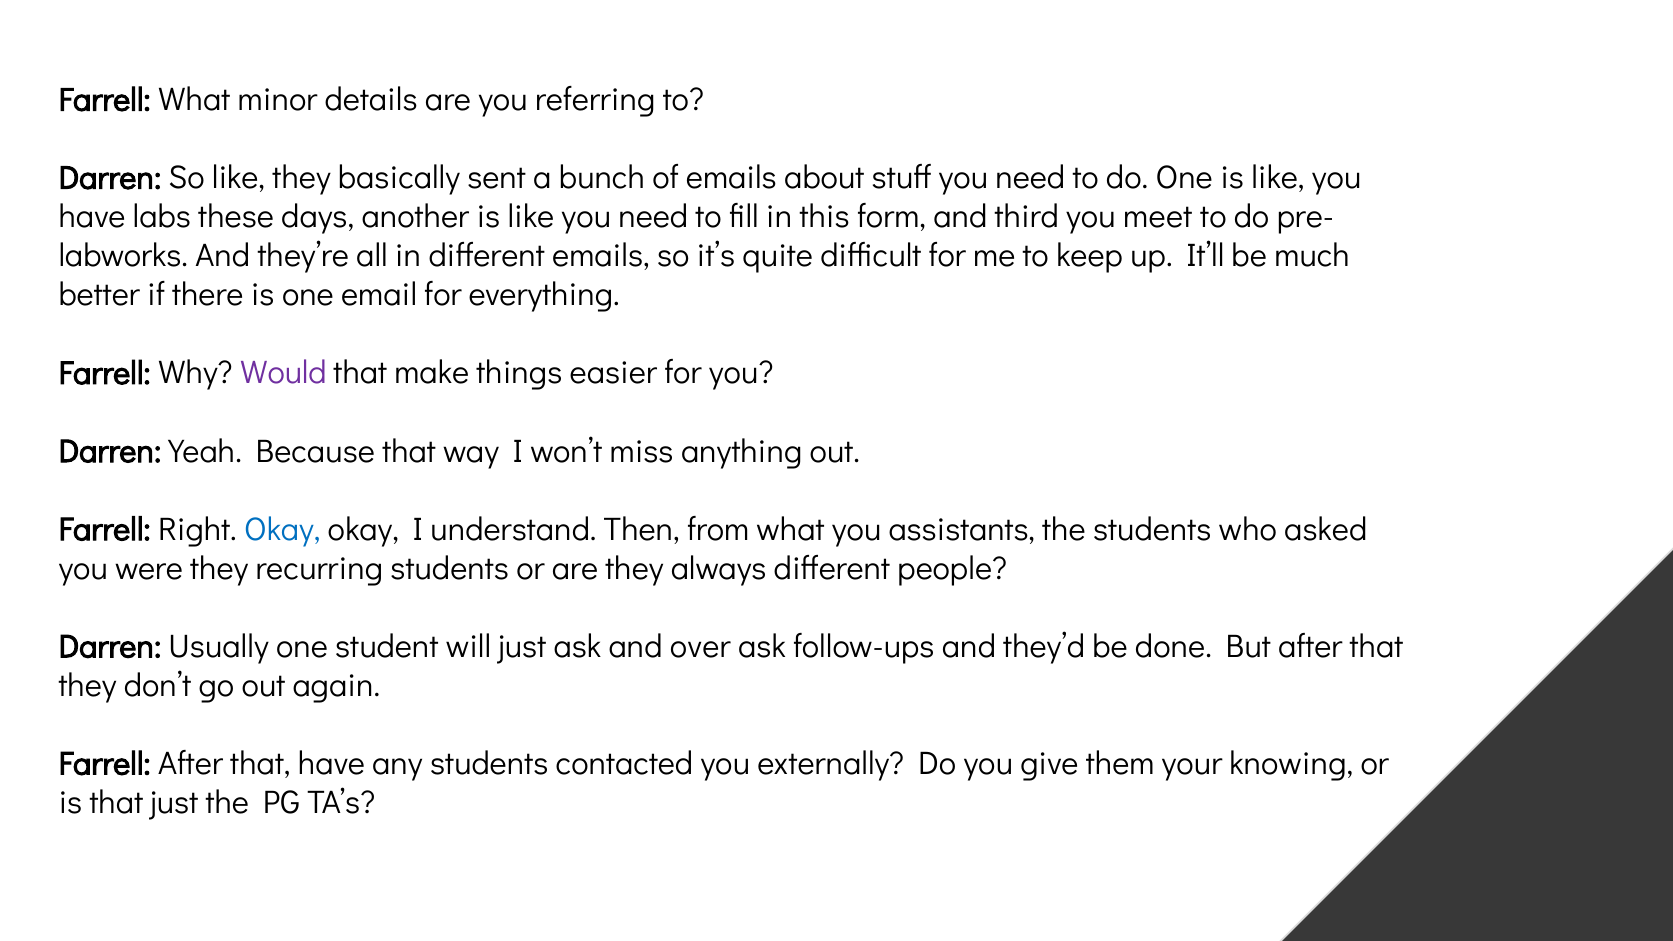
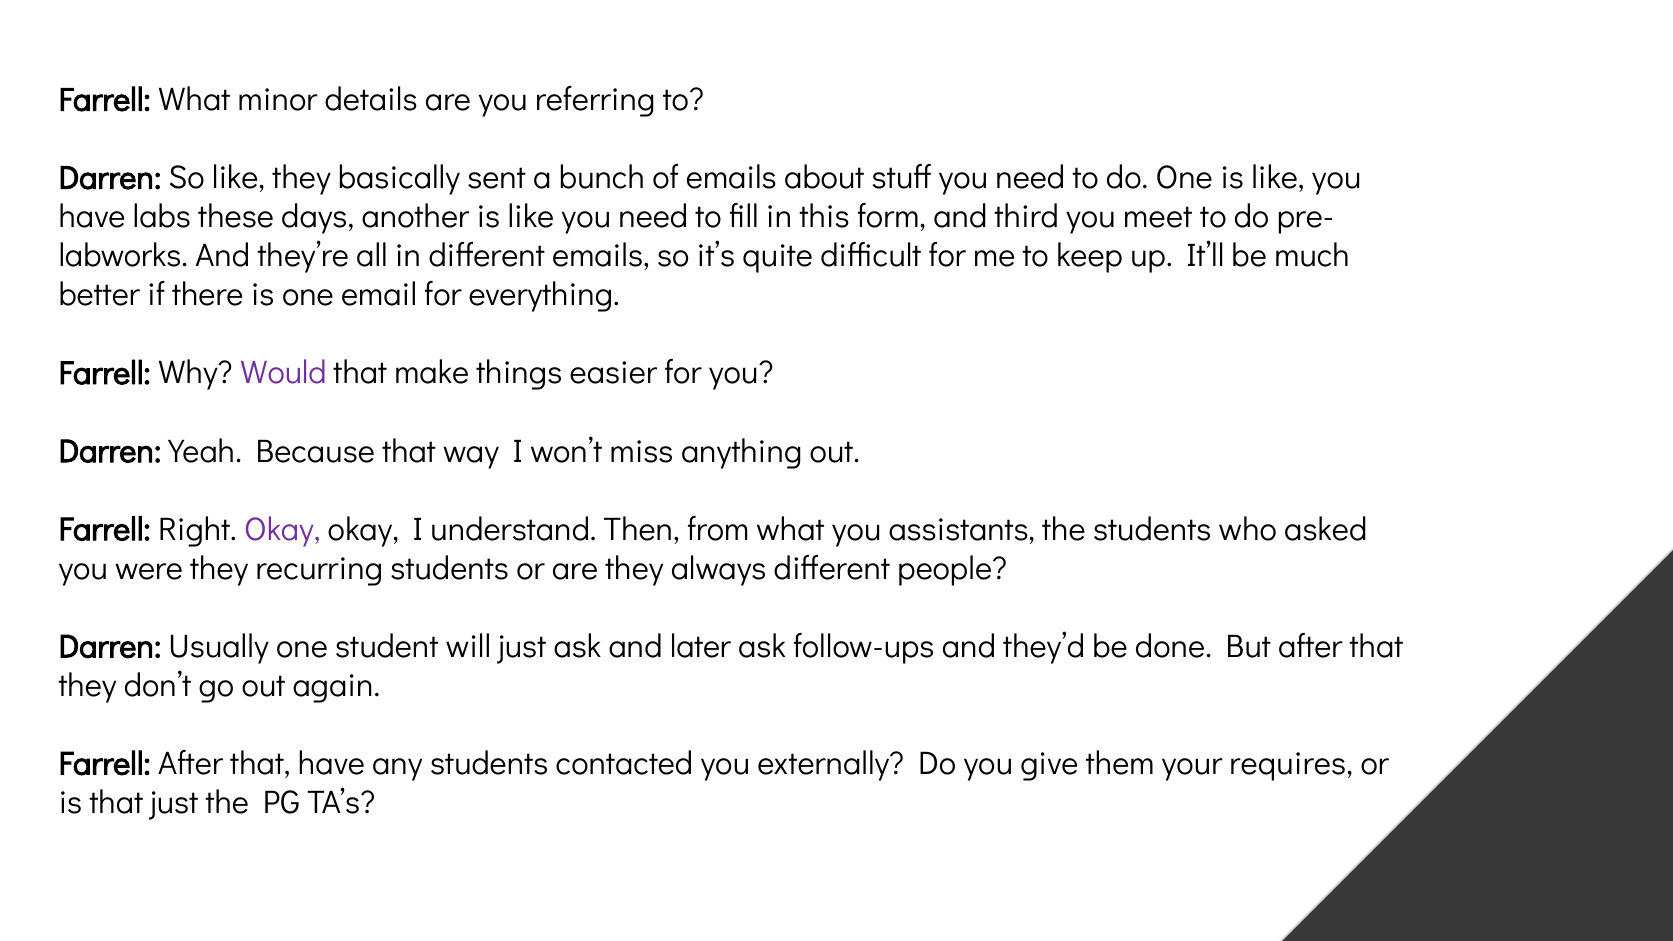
Okay colour: blue -> purple (282, 529)
over: over -> later (700, 647)
knowing: knowing -> requires (1291, 764)
